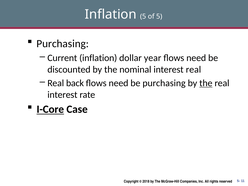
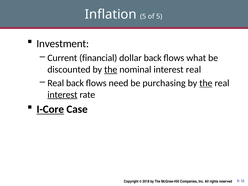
Purchasing: Purchasing -> Investment (63, 44)
Current inflation: inflation -> financial (98, 58)
dollar year: year -> back (153, 58)
need: need -> what (196, 58)
the underline: none -> present (111, 70)
interest underline: none -> present (62, 95)
